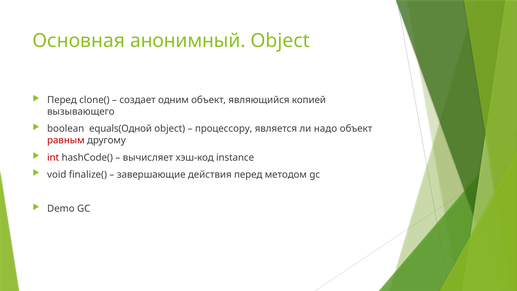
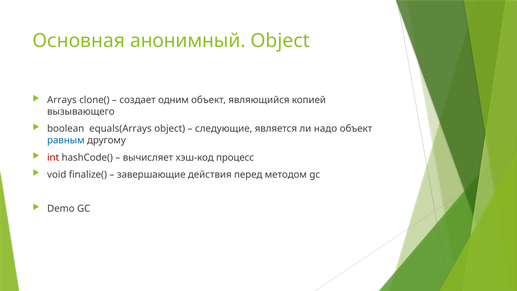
Перед: Перед -> Arrays (62, 100)
equals(Одной: equals(Одной -> equals(Arrays (120, 129)
процессору: процессору -> следующие (224, 129)
равным colour: red -> blue (66, 140)
instance: instance -> процесс (235, 157)
